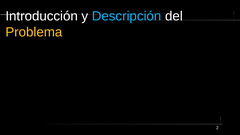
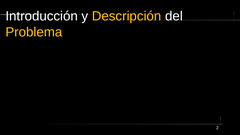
Descripción colour: light blue -> yellow (127, 16)
